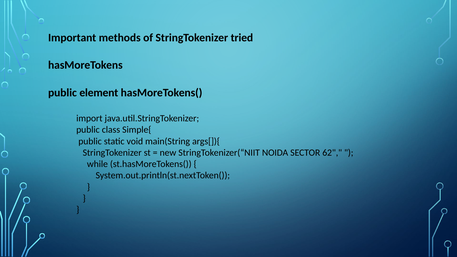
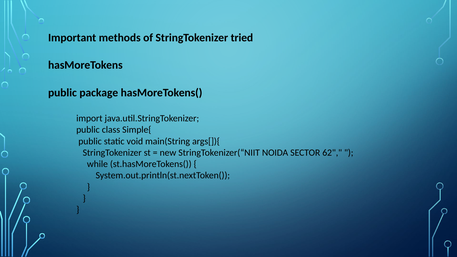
element: element -> package (99, 93)
